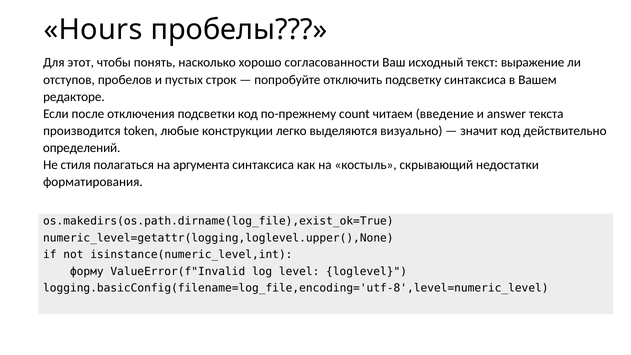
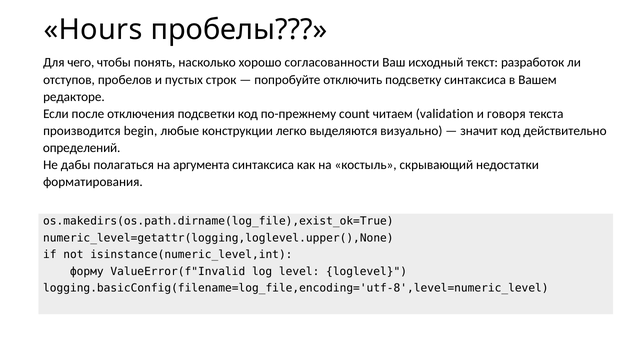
этот: этот -> чего (81, 63)
выражение: выражение -> разработок (533, 63)
введение: введение -> validation (445, 114)
answer: answer -> говоря (506, 114)
token: token -> begin (141, 131)
стиля: стиля -> дабы (76, 165)
